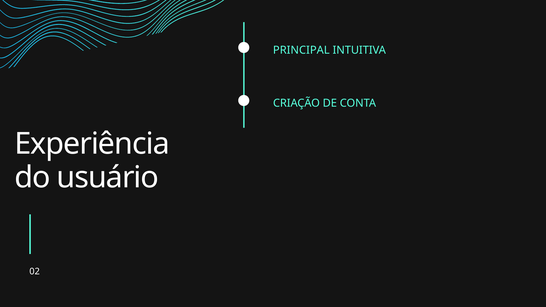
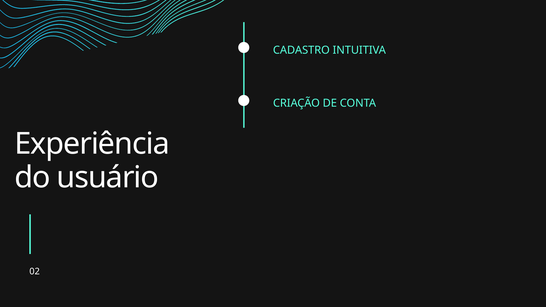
PRINCIPAL: PRINCIPAL -> CADASTRO (301, 50)
